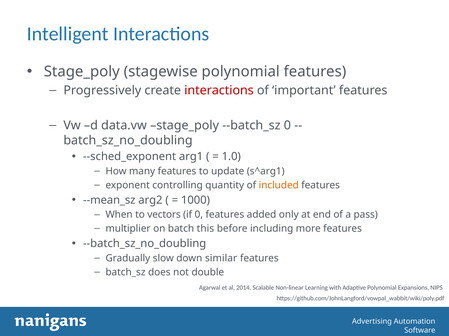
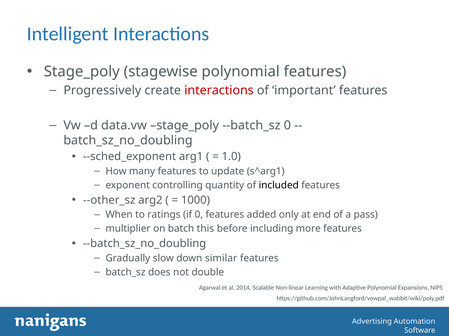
included colour: orange -> black (279, 186)
--mean_sz: --mean_sz -> --other_sz (109, 201)
vectors: vectors -> ratings (164, 215)
